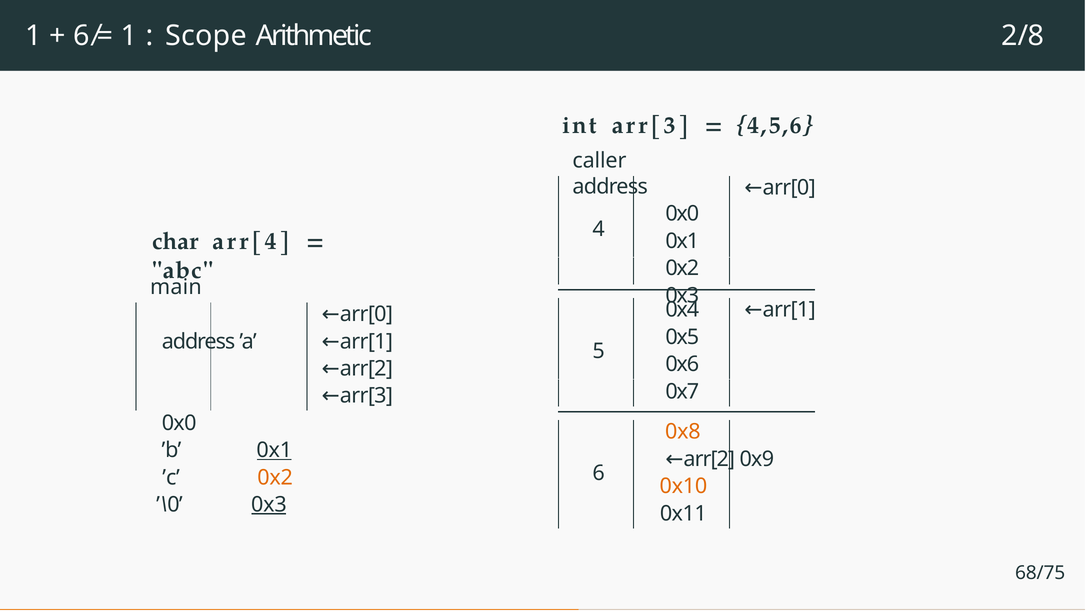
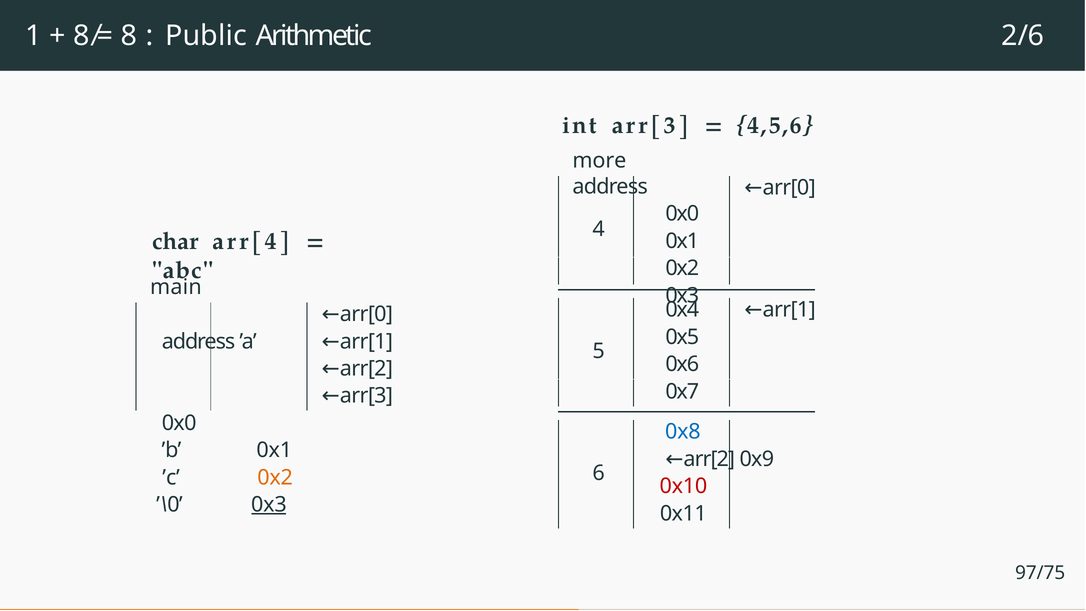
6: 6 -> 8 (81, 36)
1: 1 -> 8 (129, 36)
Scope: Scope -> Public (206, 36)
2/8: 2/8 -> 2/6 (1023, 36)
caller: caller -> more (599, 161)
0x8 colour: orange -> blue (683, 432)
0x1 underline: present -> none (274, 450)
0x10 colour: orange -> red (683, 486)
68/75: 68/75 -> 97/75 (1040, 573)
